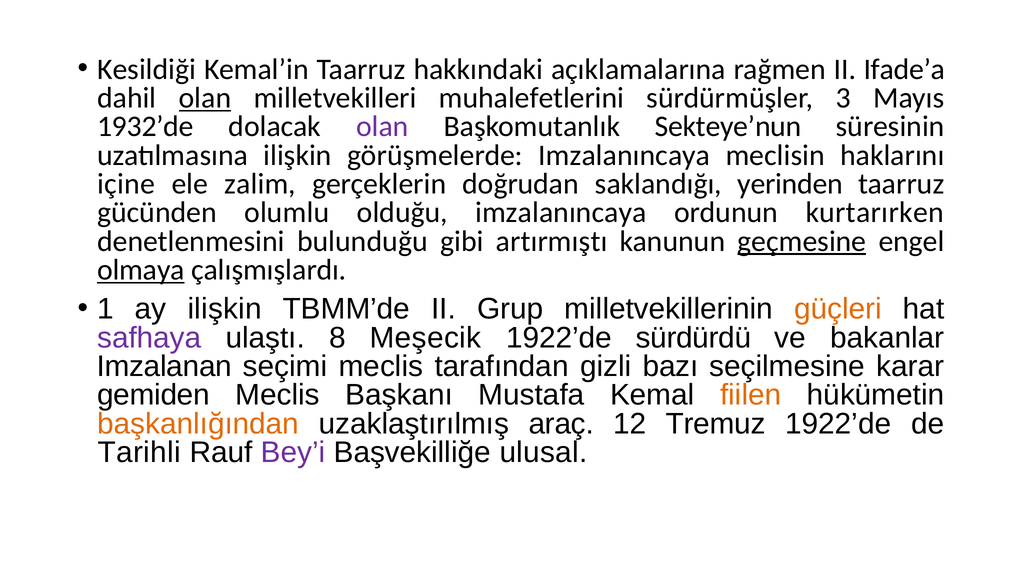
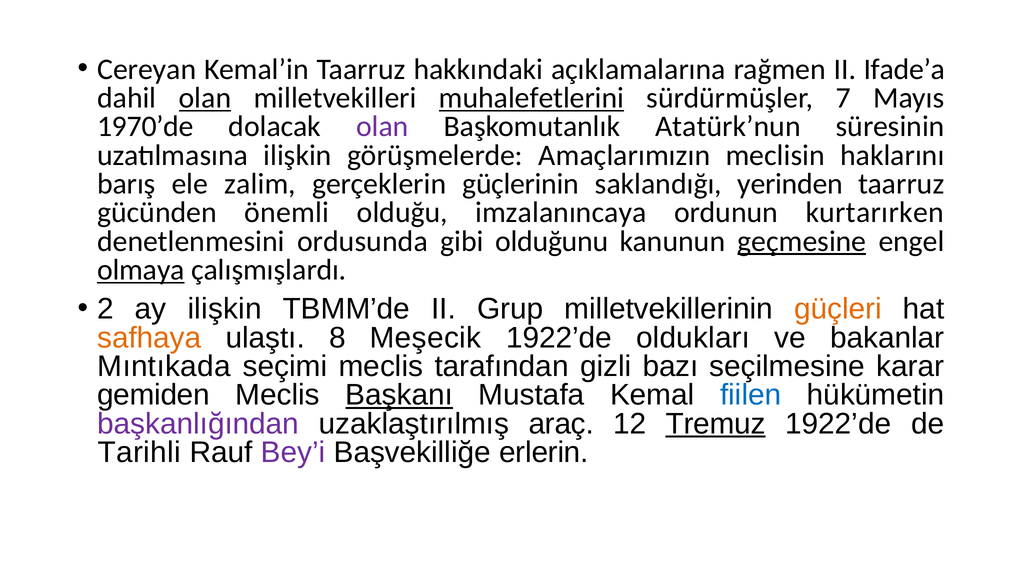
Kesildiği: Kesildiği -> Cereyan (147, 69)
muhalefetlerini underline: none -> present (532, 98)
3: 3 -> 7 (843, 98)
1932’de: 1932’de -> 1970’de (145, 127)
Sekteye’nun: Sekteye’nun -> Atatürk’nun (728, 127)
görüşmelerde Imzalanıncaya: Imzalanıncaya -> Amaçlarımızın (624, 155)
içine: içine -> barış (126, 184)
doğrudan: doğrudan -> güçlerinin (521, 184)
olumlu: olumlu -> önemli (287, 213)
bulunduğu: bulunduğu -> ordusunda (362, 241)
artırmıştı: artırmıştı -> olduğunu (552, 241)
1: 1 -> 2 (105, 309)
safhaya colour: purple -> orange (149, 338)
sürdürdü: sürdürdü -> oldukları (693, 338)
Imzalanan: Imzalanan -> Mıntıkada (164, 367)
Başkanı underline: none -> present (399, 395)
fiilen colour: orange -> blue (751, 395)
başkanlığından colour: orange -> purple (198, 424)
Tremuz underline: none -> present (716, 424)
ulusal: ulusal -> erlerin (544, 453)
